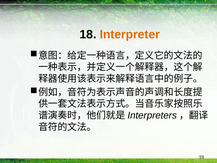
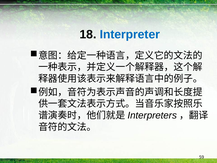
Interpreter colour: orange -> blue (130, 34)
